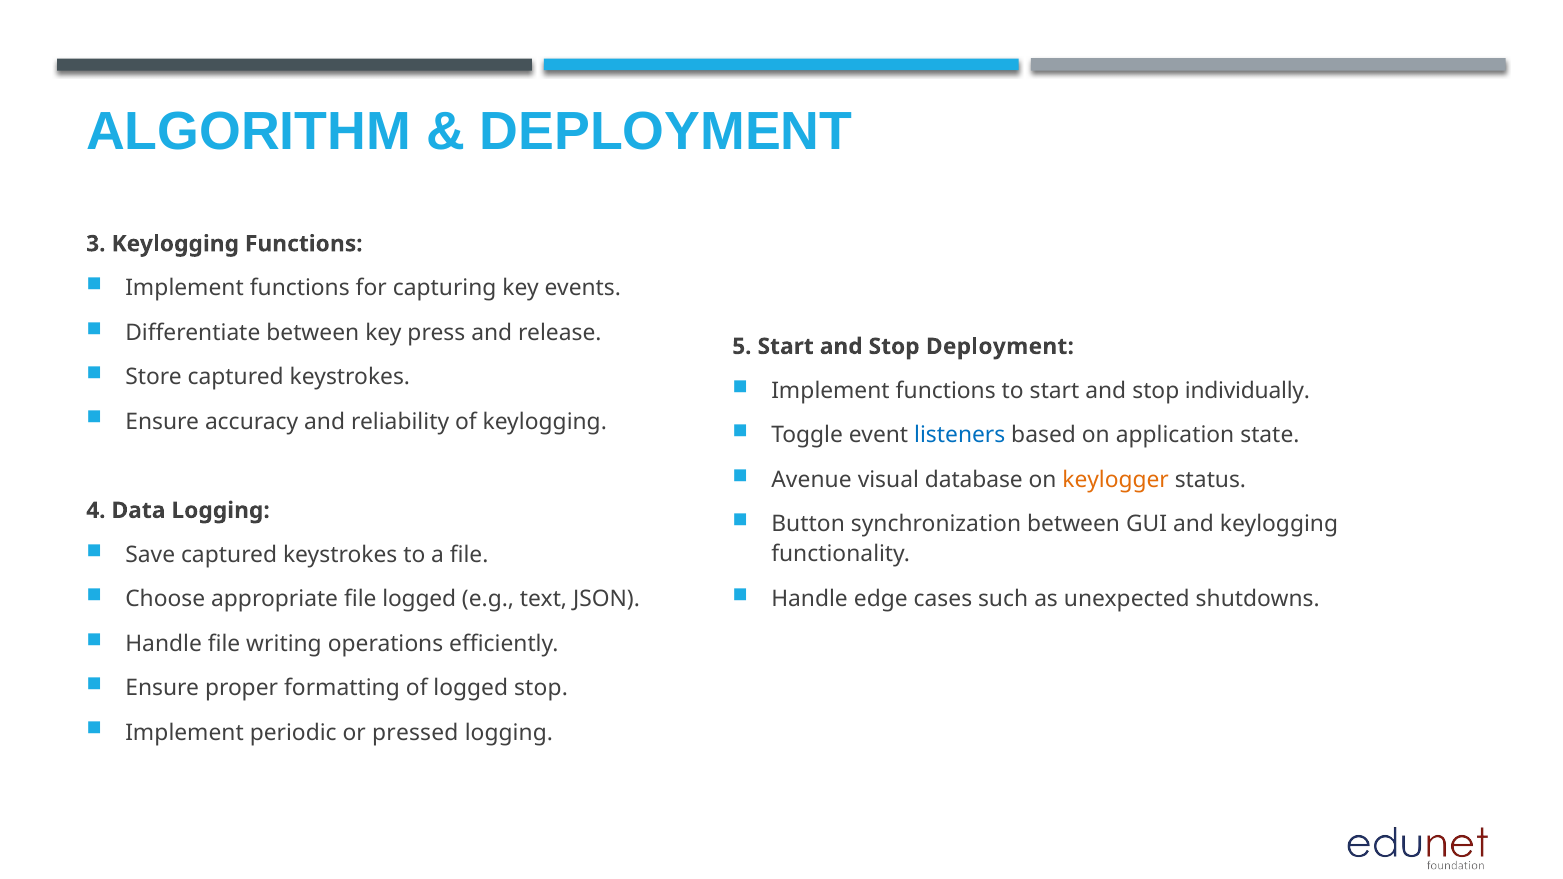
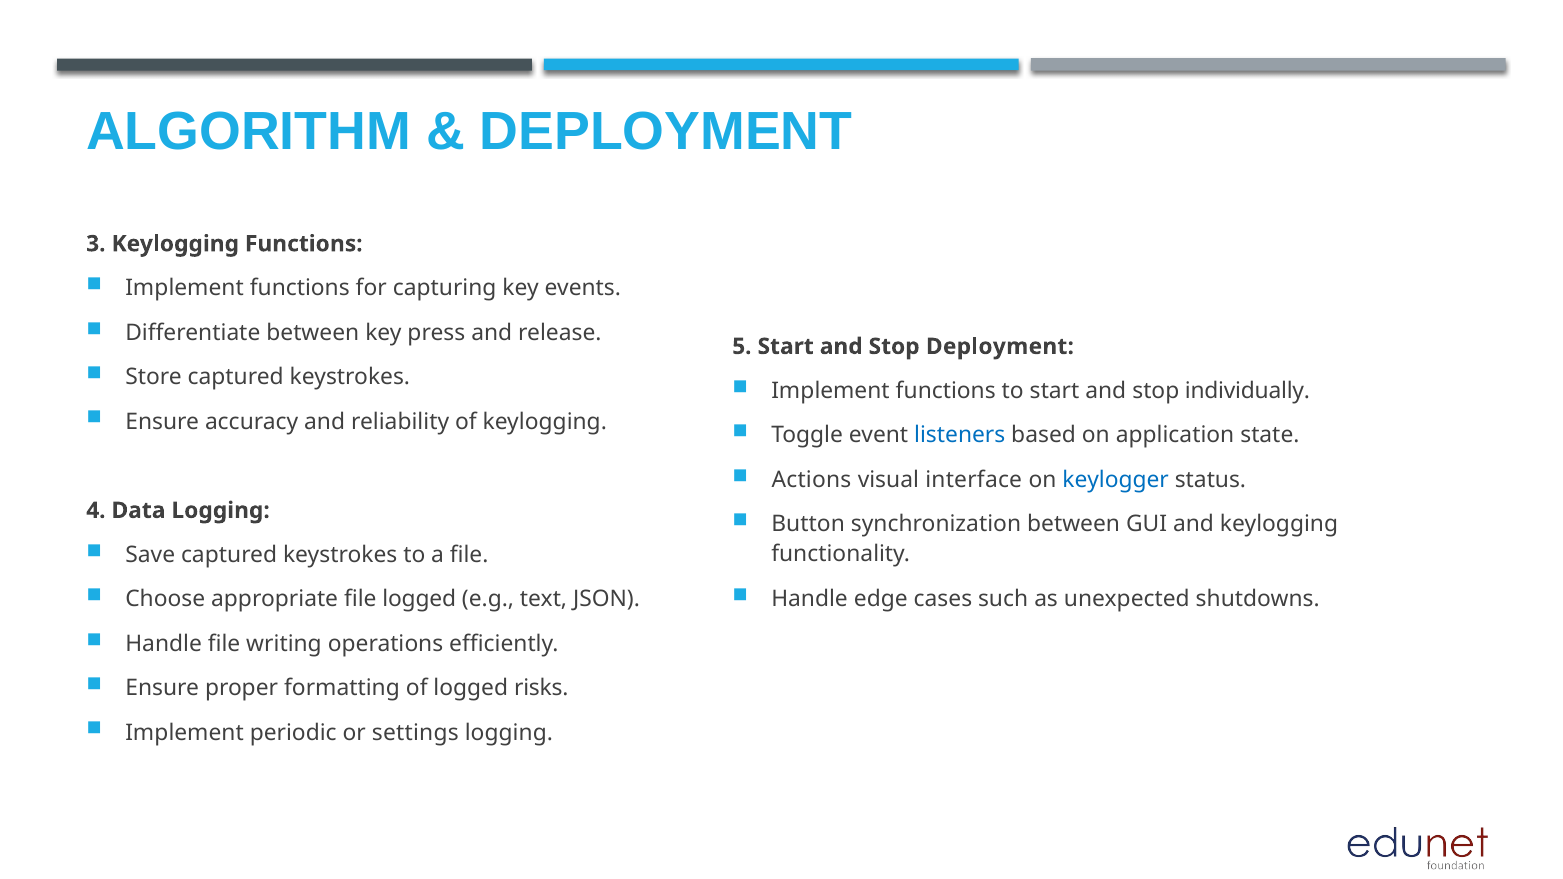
Avenue: Avenue -> Actions (811, 480)
database: database -> interface (974, 480)
keylogger colour: orange -> blue (1116, 480)
logged stop: stop -> risks (541, 688)
pressed: pressed -> settings (415, 733)
